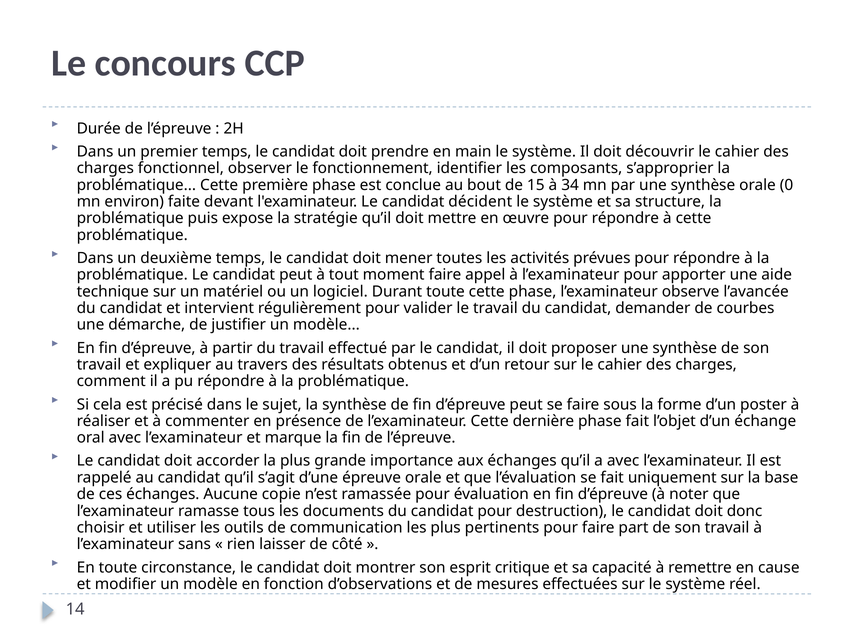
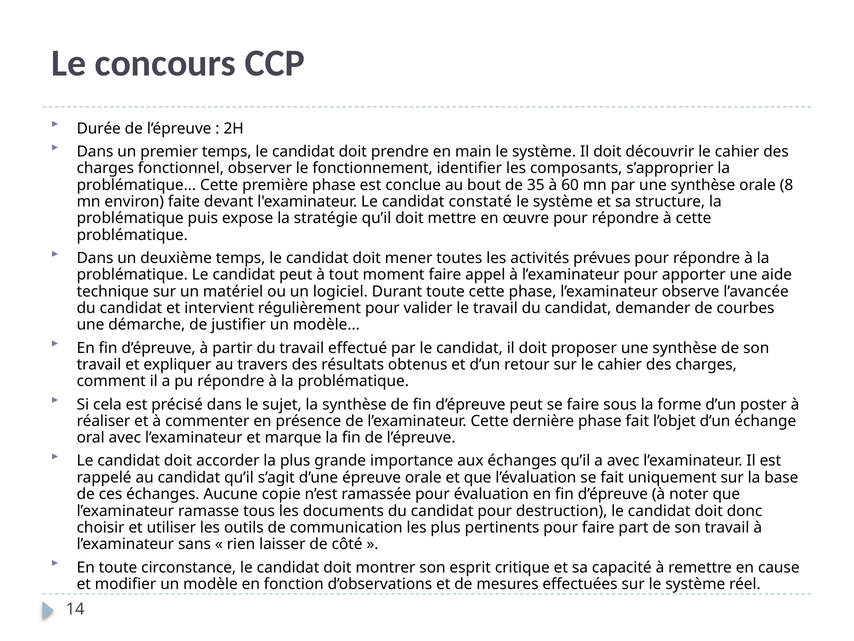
15: 15 -> 35 (536, 185)
34: 34 -> 60 (570, 185)
0: 0 -> 8 (786, 185)
décident: décident -> constaté (480, 202)
